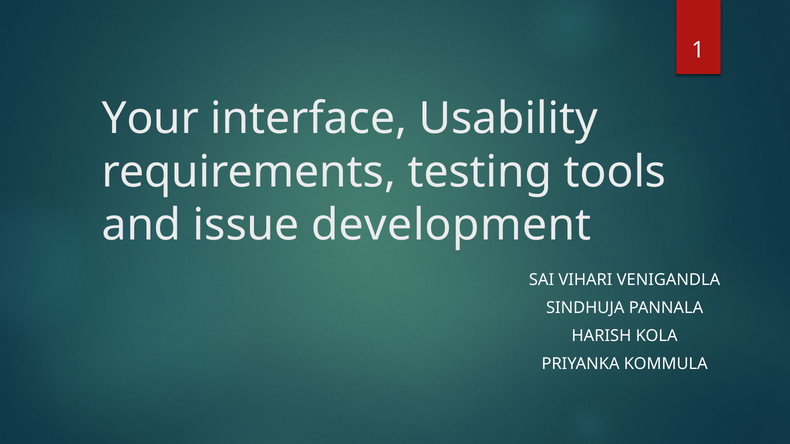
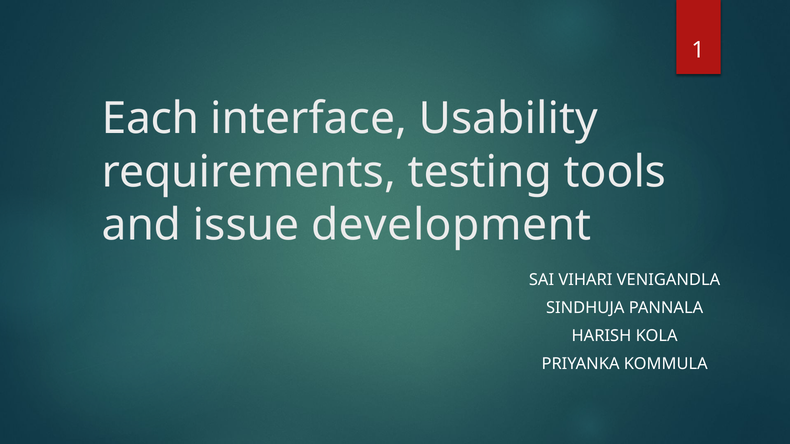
Your: Your -> Each (150, 119)
